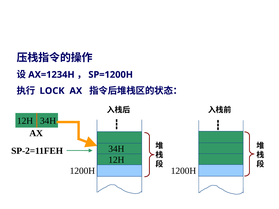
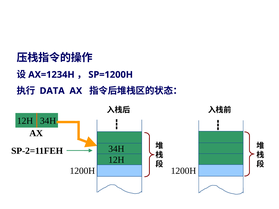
LOCK: LOCK -> DATA (52, 91)
